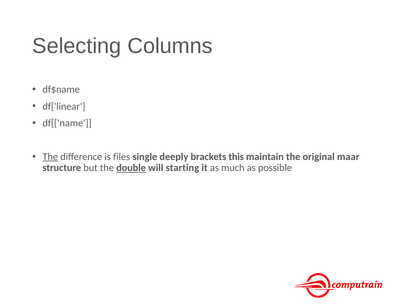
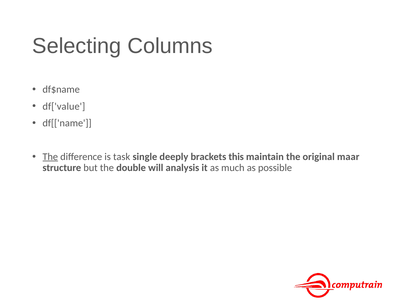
df['linear: df['linear -> df['value (64, 106)
files: files -> task (122, 156)
double underline: present -> none (131, 168)
starting: starting -> analysis (182, 168)
